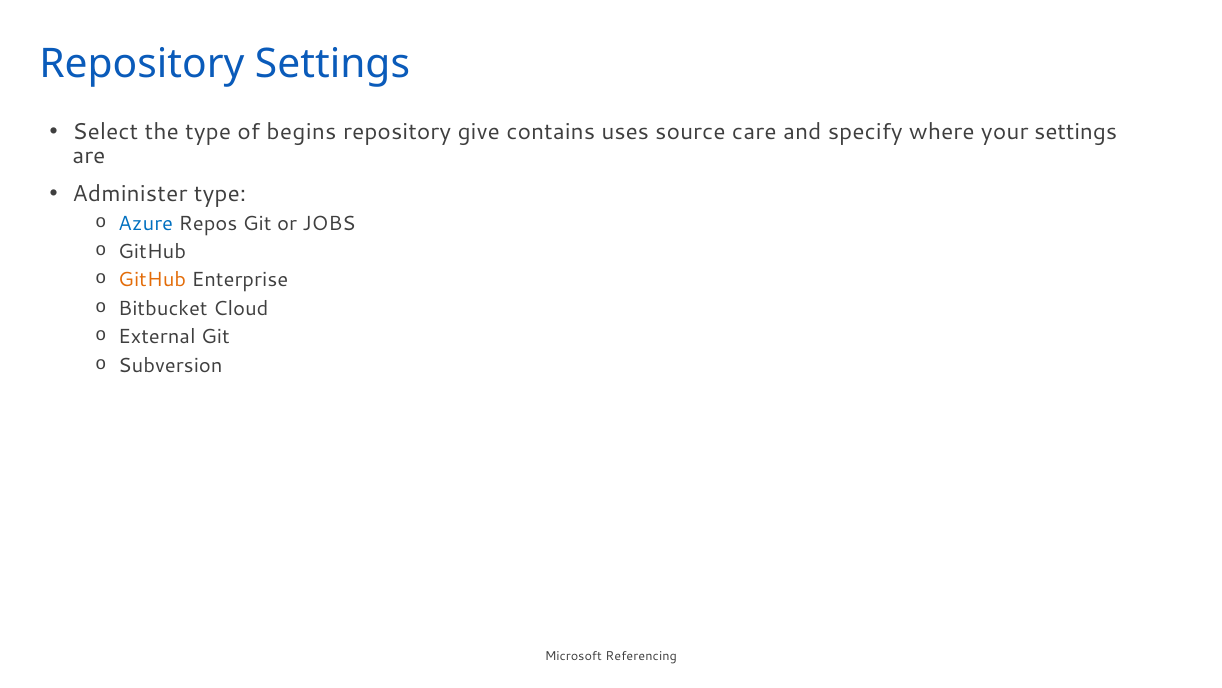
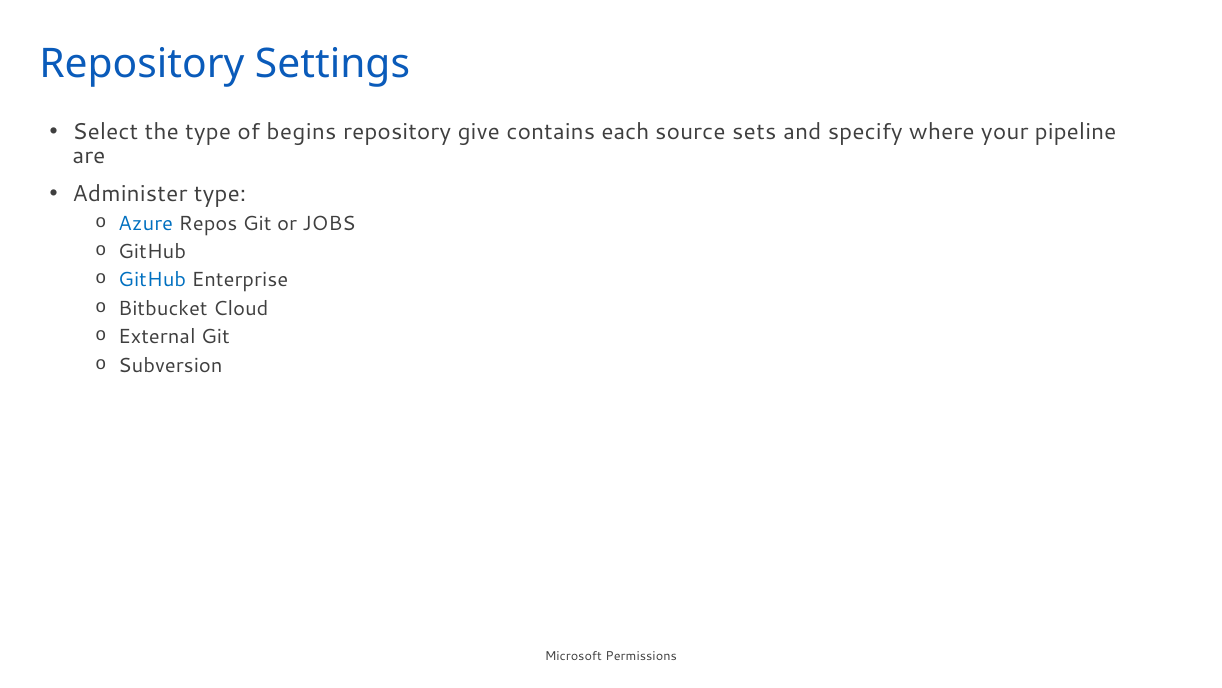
uses: uses -> each (625, 131)
care: care -> sets (754, 131)
your settings: settings -> pipeline (1076, 131)
GitHub colour: orange -> blue (152, 280)
Referencing: Referencing -> Permissions (641, 656)
